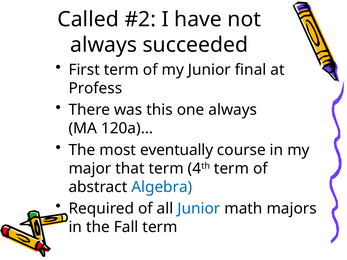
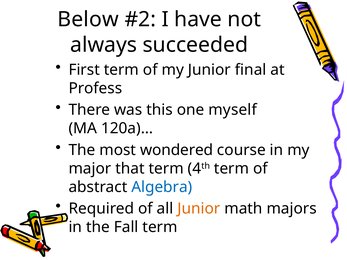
Called: Called -> Below (88, 19)
one always: always -> myself (233, 110)
eventually: eventually -> wondered (177, 150)
Junior colour: blue -> orange (199, 209)
